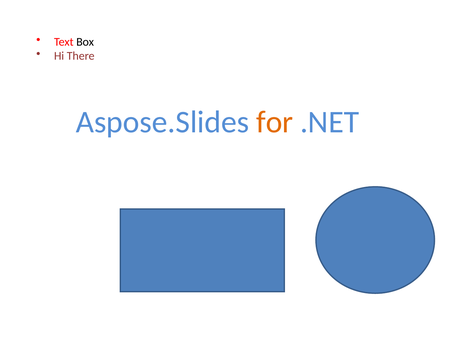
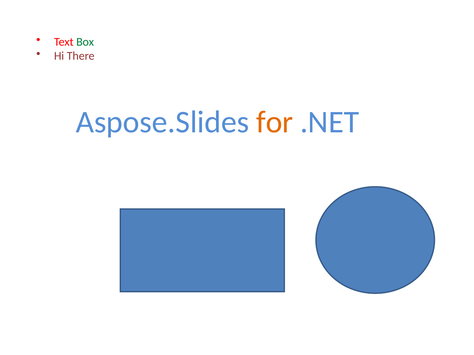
Box colour: black -> green (85, 42)
